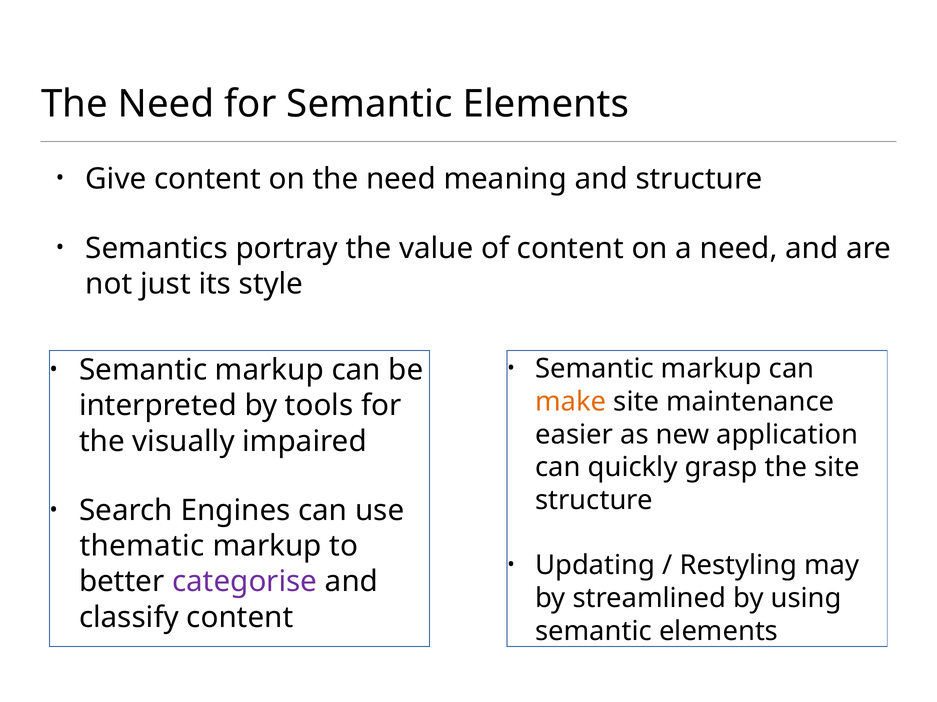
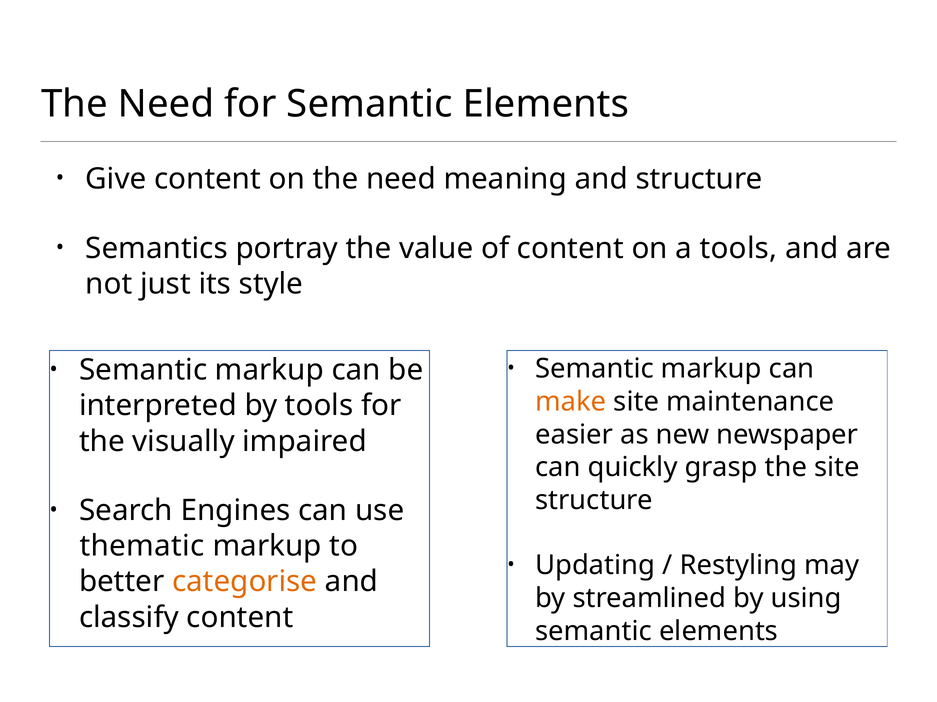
a need: need -> tools (739, 249)
application: application -> newspaper (787, 435)
categorise colour: purple -> orange (245, 582)
